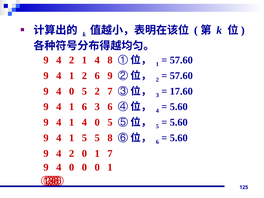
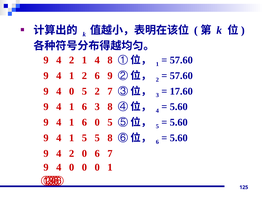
3 6: 6 -> 8 (110, 107)
4: 4 -> 6 (84, 122)
2 0 1: 1 -> 6 (97, 153)
